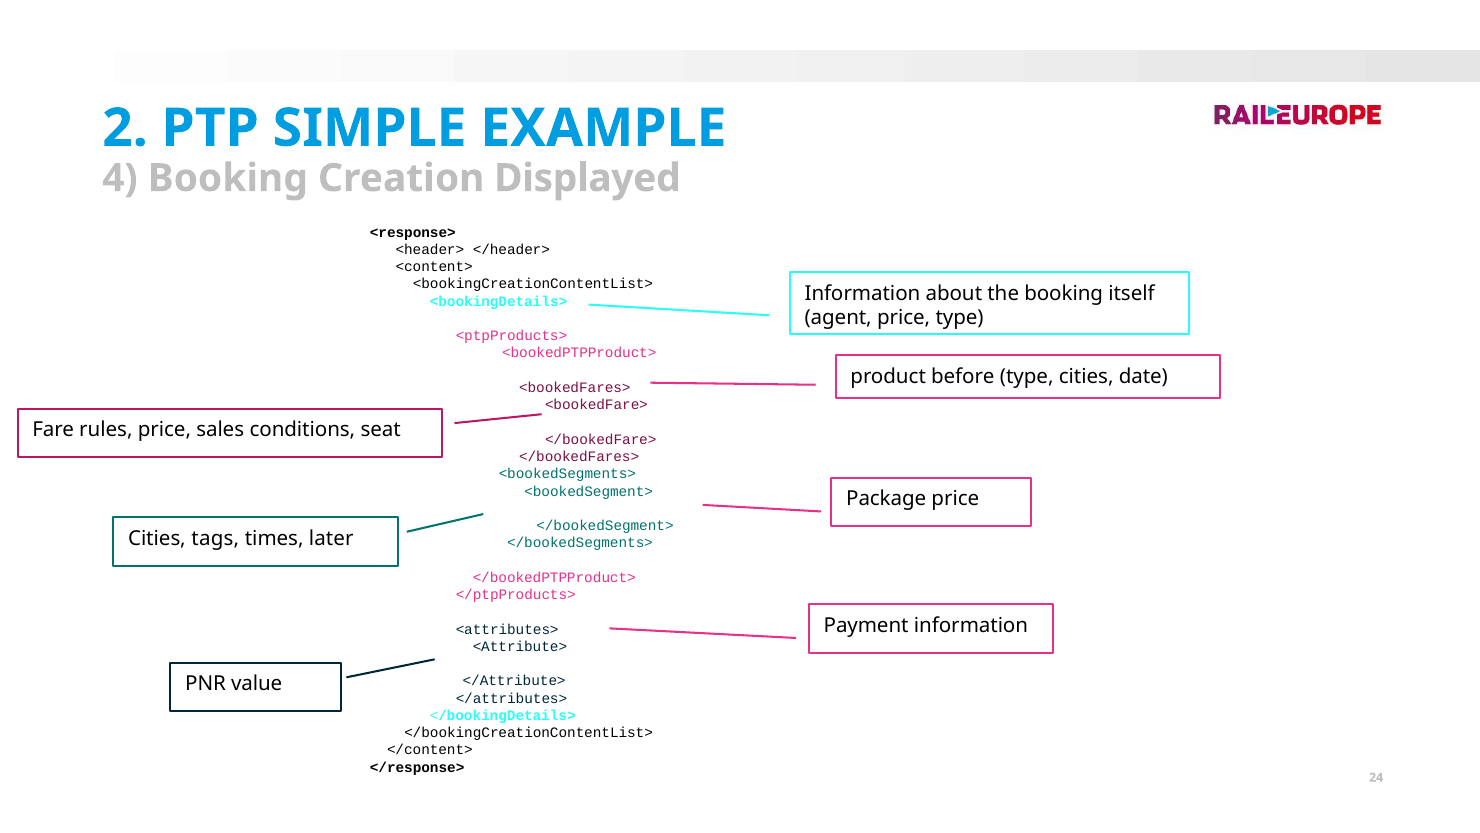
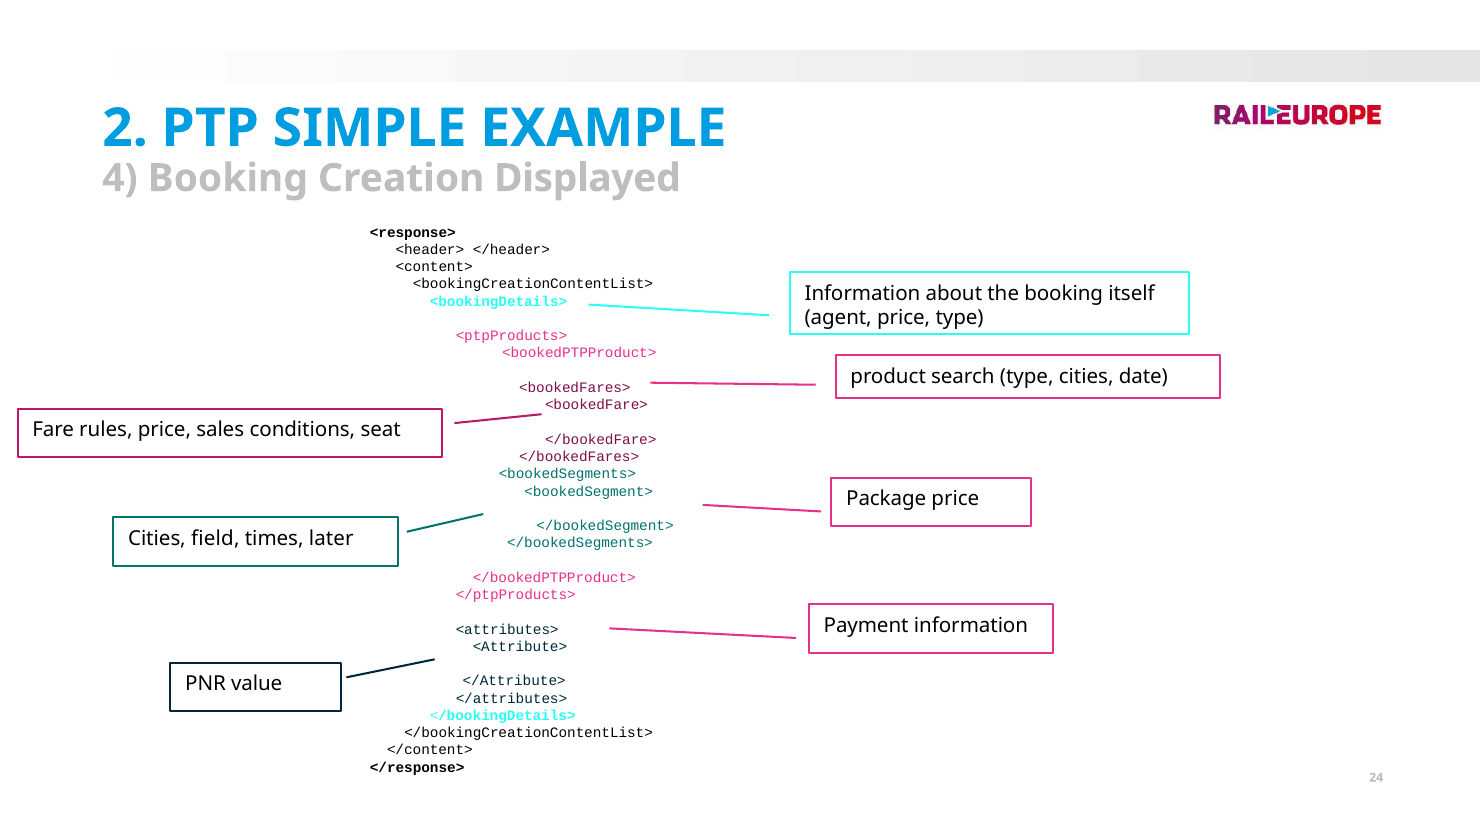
before: before -> search (963, 376)
tags: tags -> field (215, 538)
